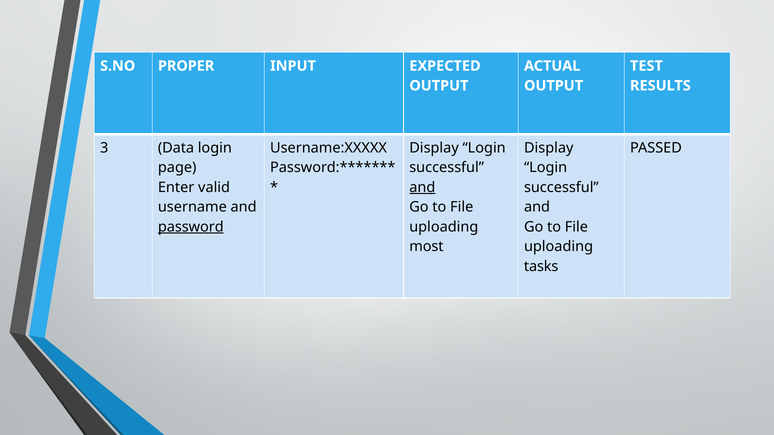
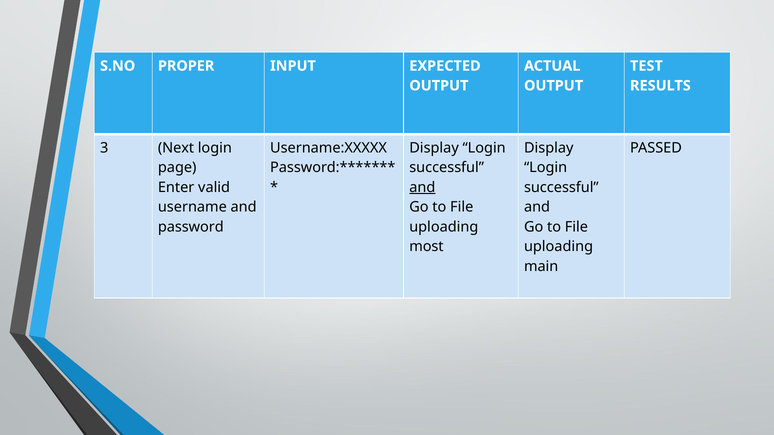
Data: Data -> Next (176, 148)
password underline: present -> none (191, 227)
tasks: tasks -> main (541, 266)
